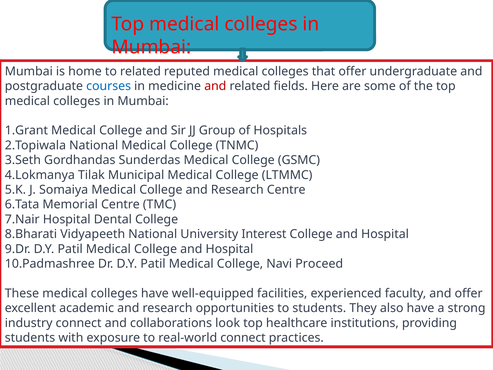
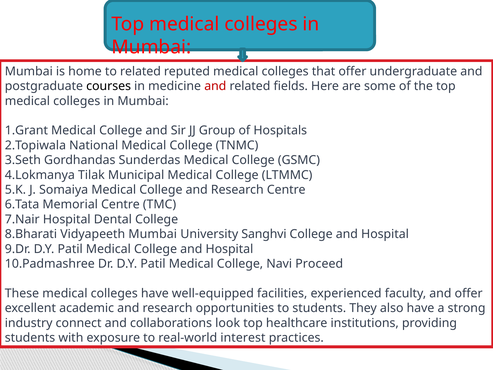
courses colour: blue -> black (109, 86)
Vidyapeeth National: National -> Mumbai (153, 234)
Interest: Interest -> Sanghvi (264, 234)
real-world connect: connect -> interest (243, 338)
